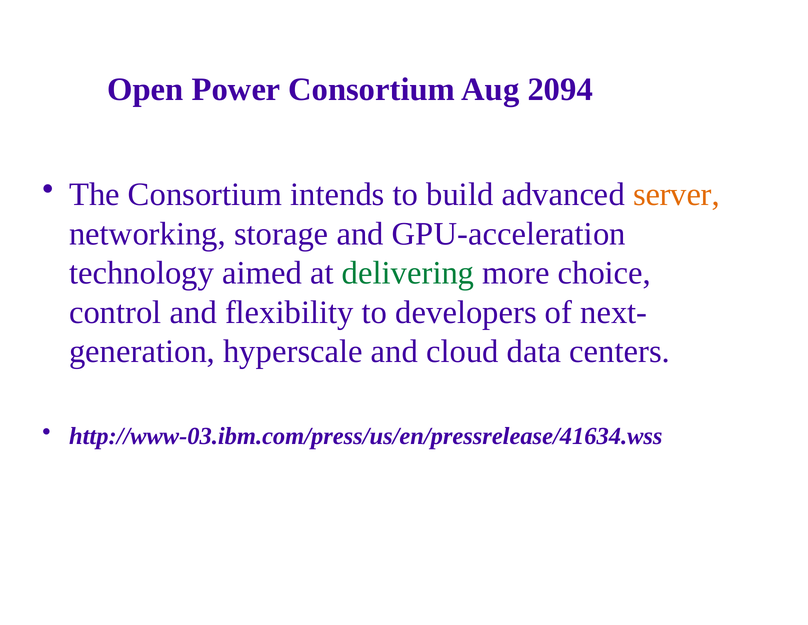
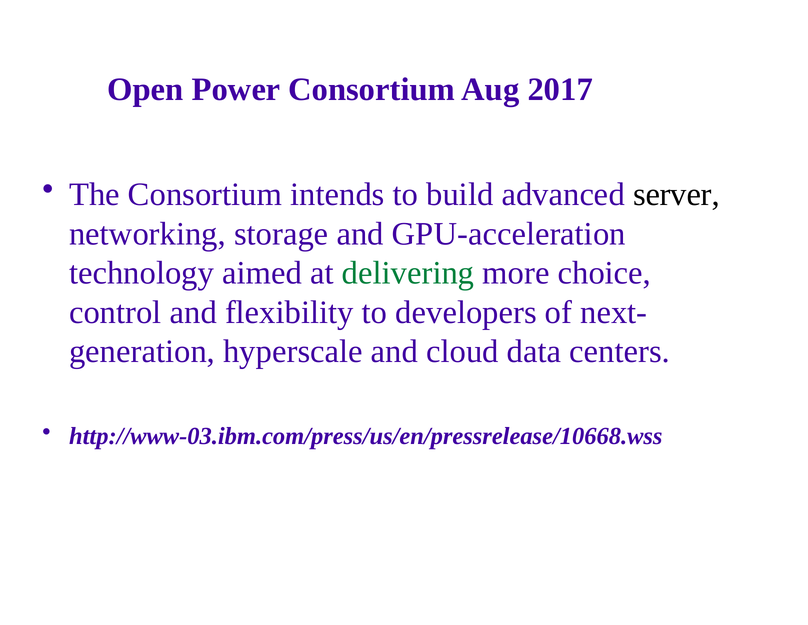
2094: 2094 -> 2017 (560, 89)
server colour: orange -> black (676, 194)
http://www-03.ibm.com/press/us/en/pressrelease/41634.wss: http://www-03.ibm.com/press/us/en/pressrelease/41634.wss -> http://www-03.ibm.com/press/us/en/pressrelease/10668.wss (366, 435)
